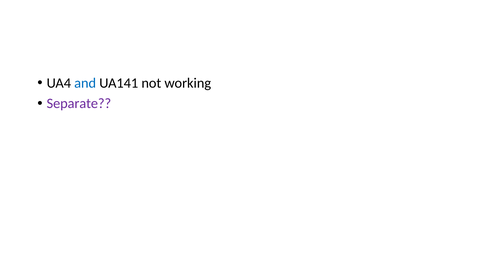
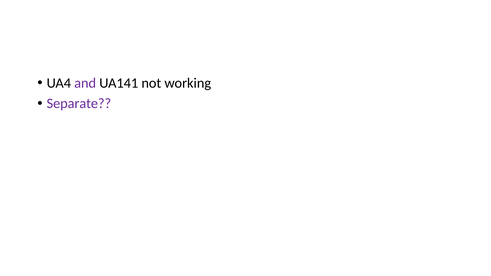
and colour: blue -> purple (85, 83)
